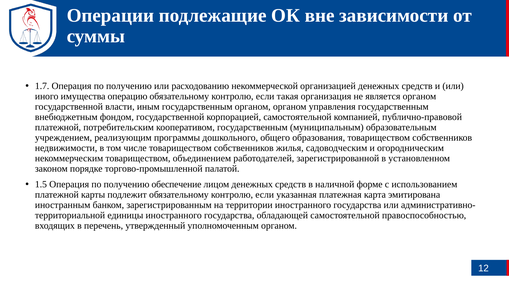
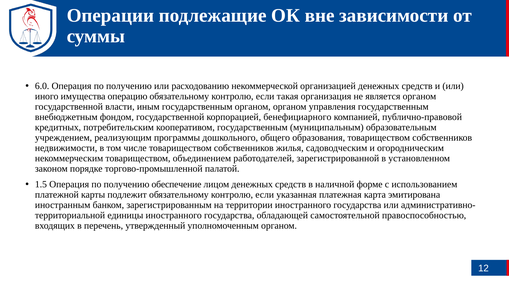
1.7: 1.7 -> 6.0 (42, 86)
корпорацией самостоятельной: самостоятельной -> бенефициарного (297, 117)
платежной: платежной -> кредитных (58, 127)
